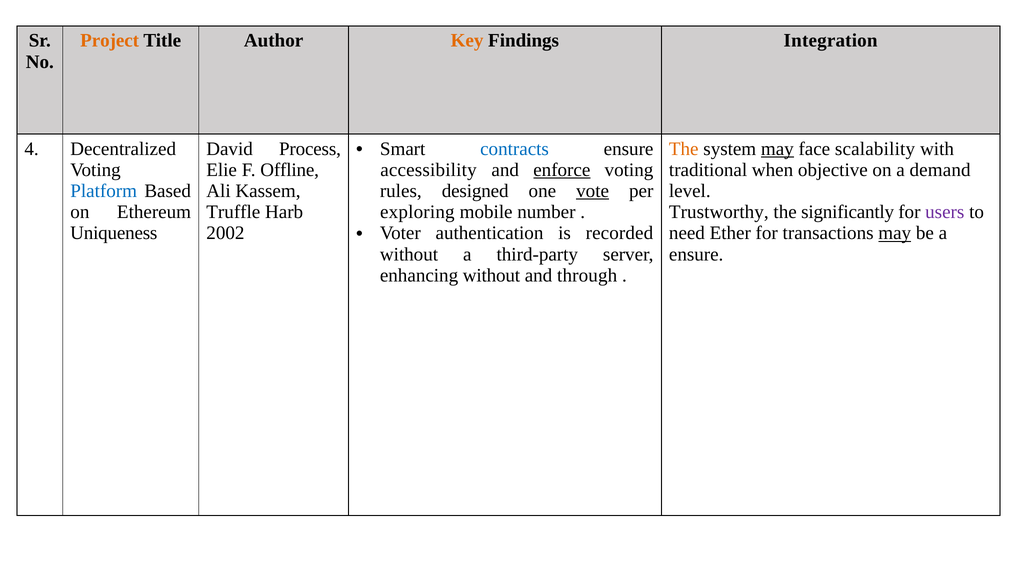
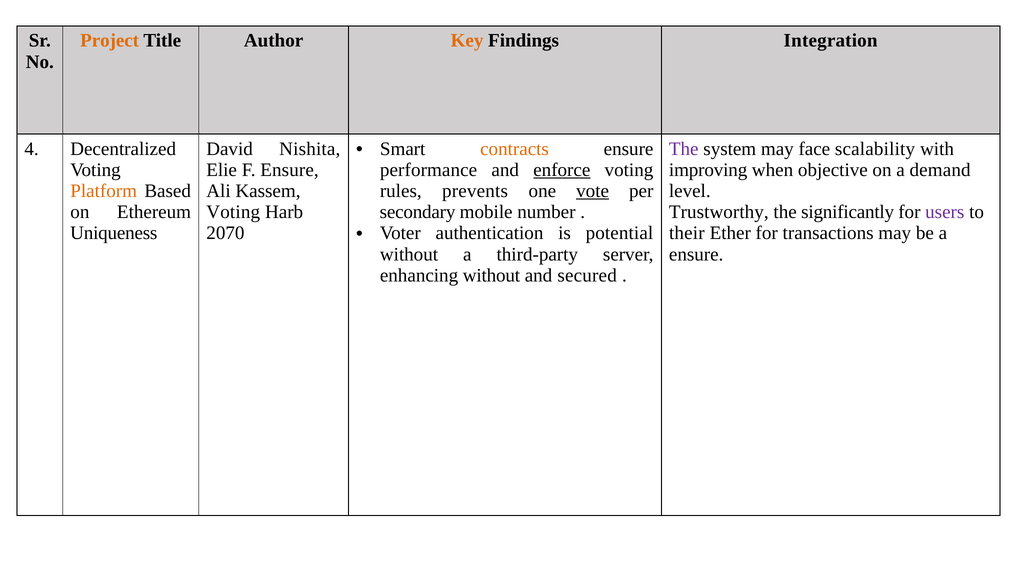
Process: Process -> Nishita (310, 149)
The colour: orange -> purple (684, 149)
may underline: present -> none (777, 149)
contracts colour: blue -> orange (515, 149)
F Offline: Offline -> Ensure (290, 170)
accessibility: accessibility -> performance (429, 170)
traditional: traditional -> improving (708, 170)
Platform colour: blue -> orange (104, 191)
designed: designed -> prevents (475, 191)
Truffle: Truffle -> Voting (233, 212)
exploring: exploring -> secondary (418, 212)
2002: 2002 -> 2070 (225, 233)
recorded: recorded -> potential (619, 233)
need: need -> their (687, 233)
may underline: present -> none (895, 233)
through: through -> secured (587, 275)
